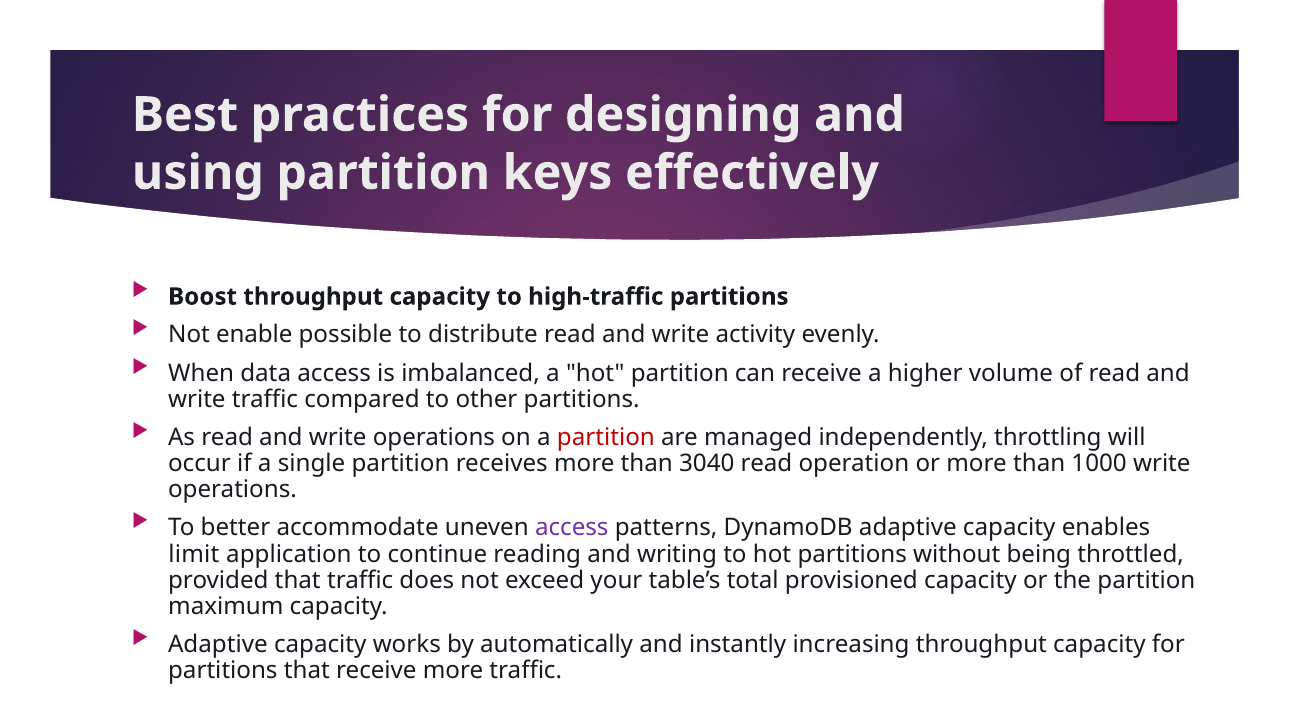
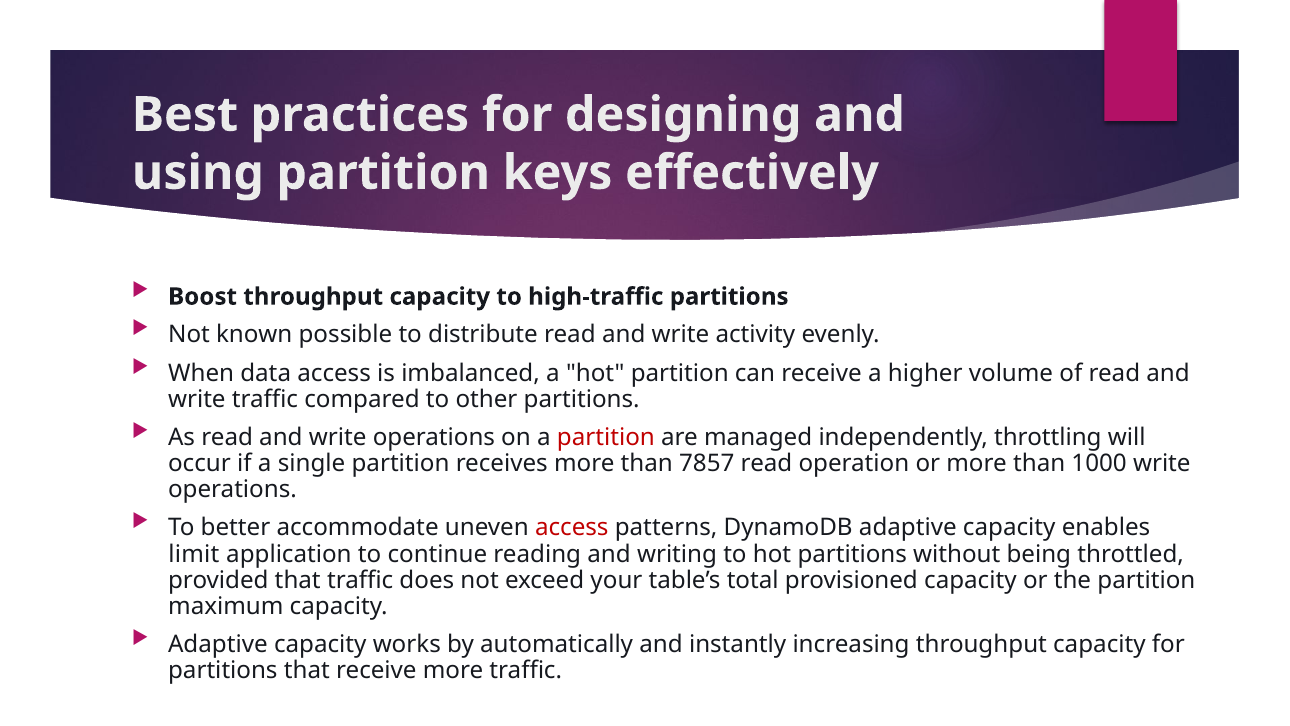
enable: enable -> known (254, 335)
3040: 3040 -> 7857 (707, 463)
access colour: purple -> red (572, 528)
